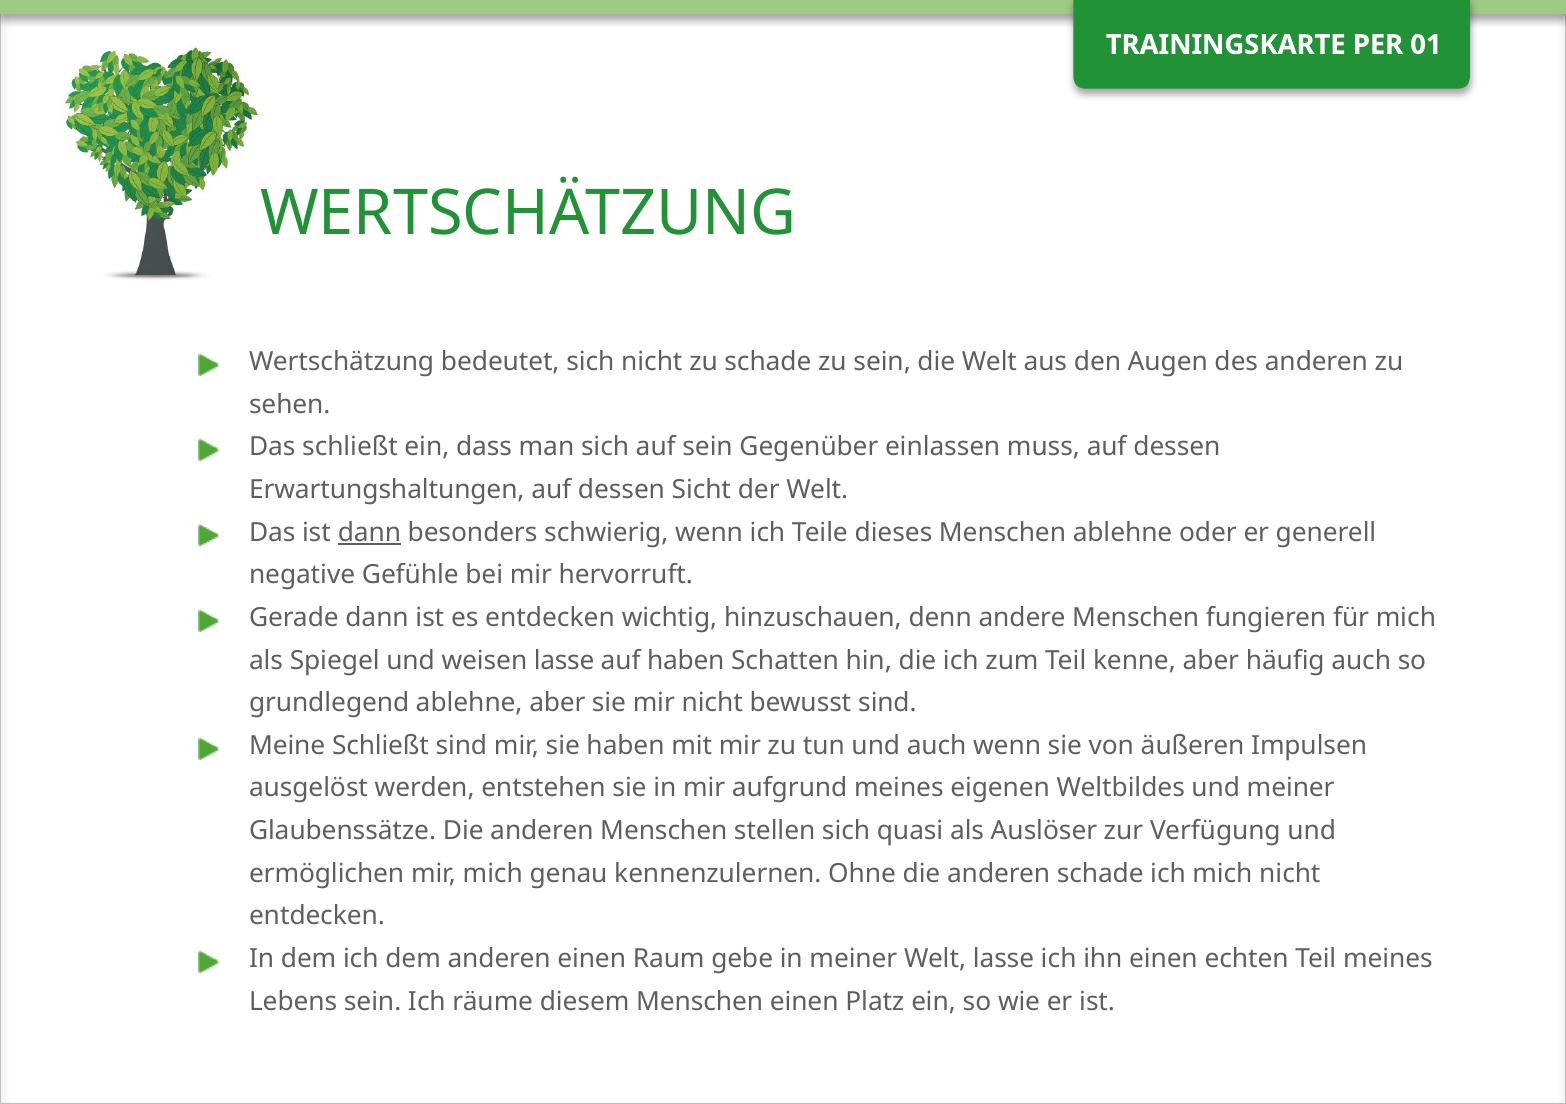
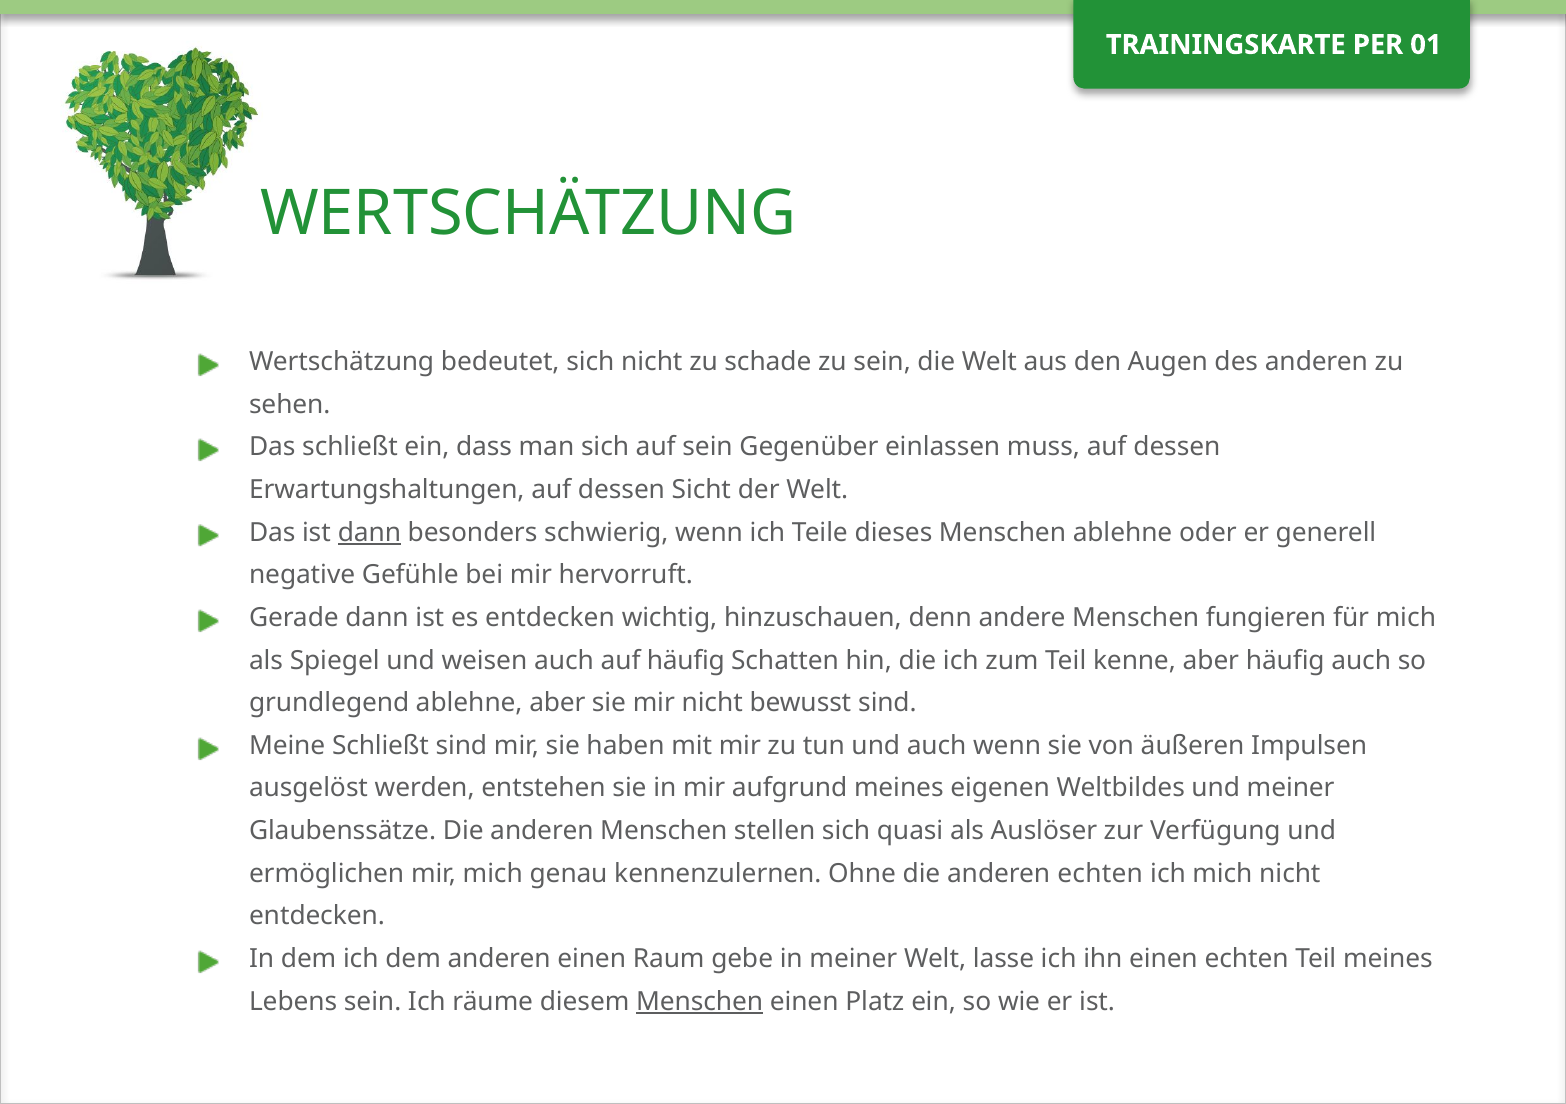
weisen lasse: lasse -> auch (564, 660)
auf haben: haben -> häufig (686, 660)
anderen schade: schade -> echten (1100, 873)
Menschen underline: none -> present (700, 1001)
